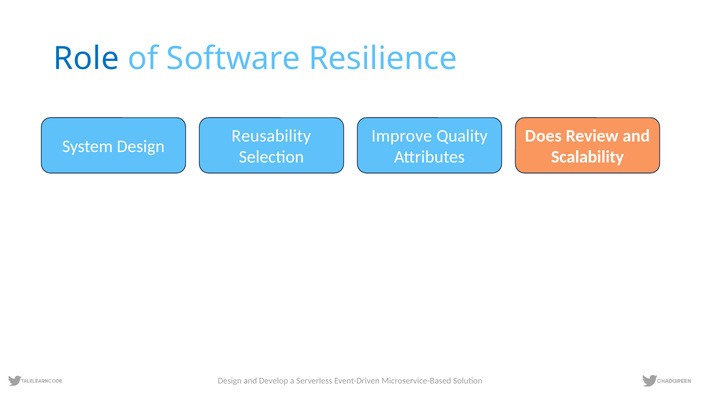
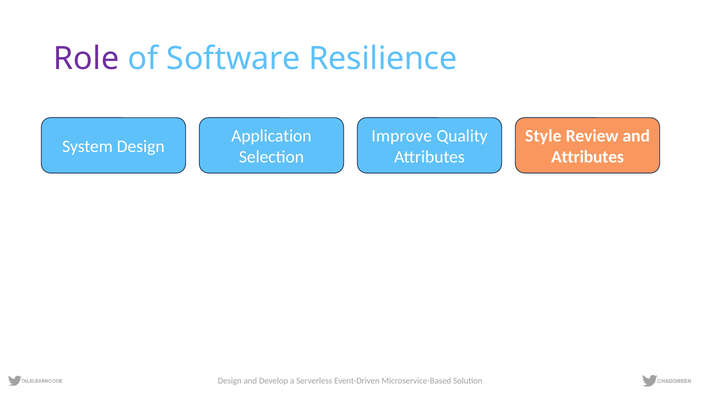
Role colour: blue -> purple (86, 59)
Reusability: Reusability -> Application (271, 136)
Does: Does -> Style (543, 136)
Scalability: Scalability -> Attributes (588, 157)
